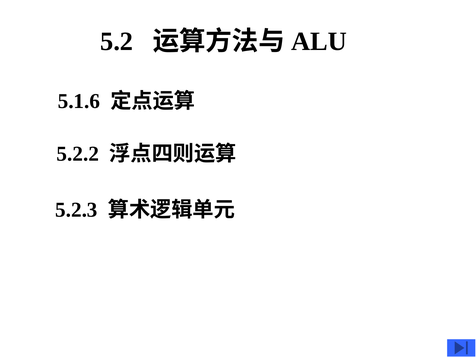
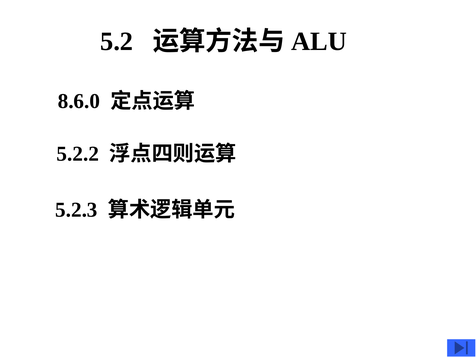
5.1.6: 5.1.6 -> 8.6.0 (79, 101)
